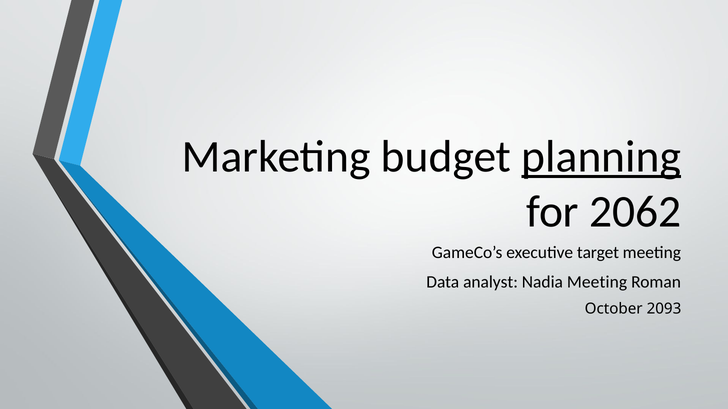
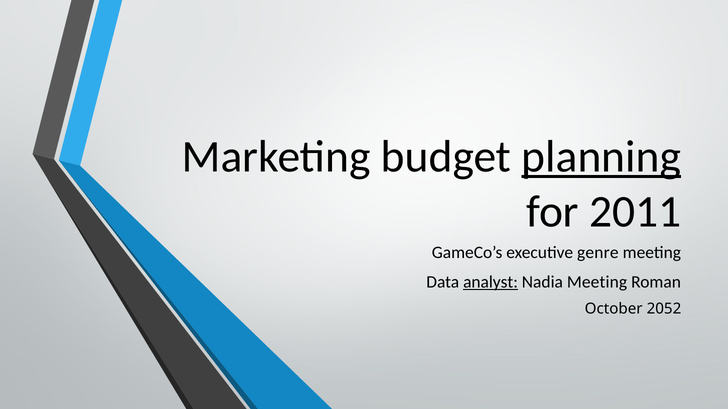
2062: 2062 -> 2011 (635, 212)
target: target -> genre (598, 253)
analyst underline: none -> present (491, 282)
2093: 2093 -> 2052 (664, 309)
